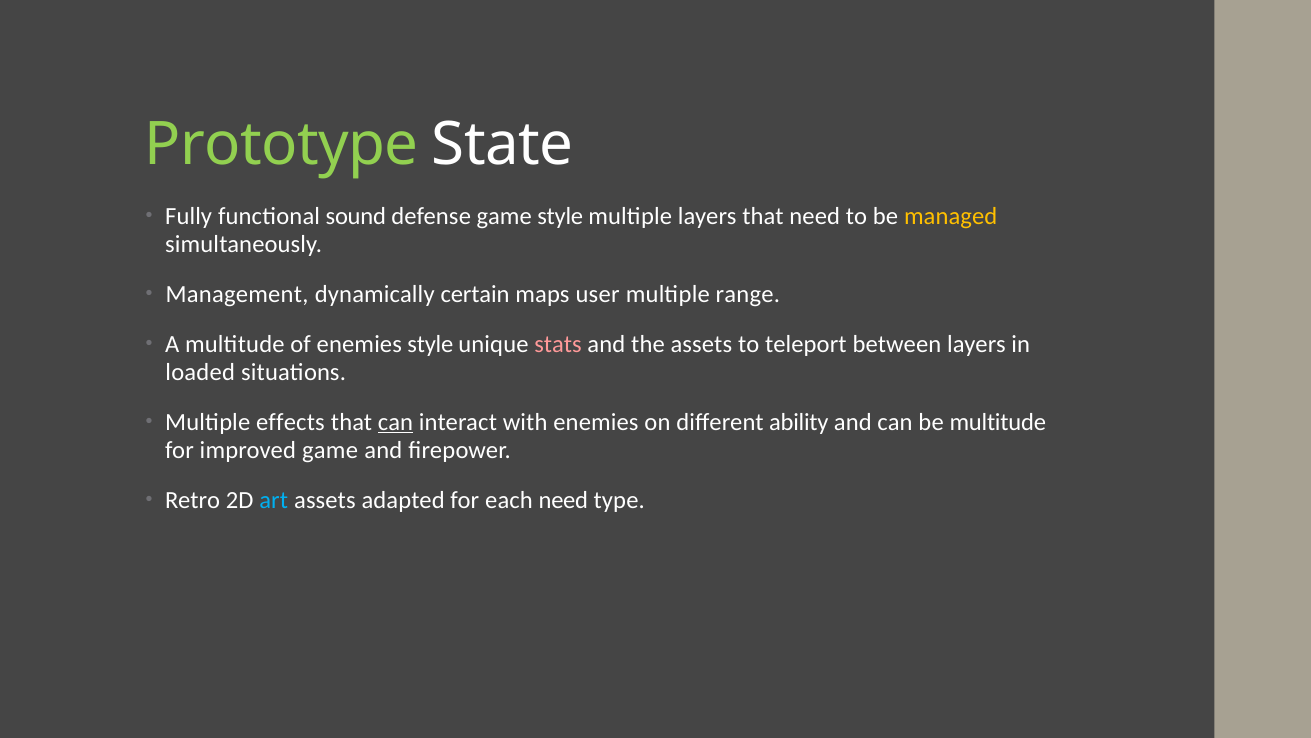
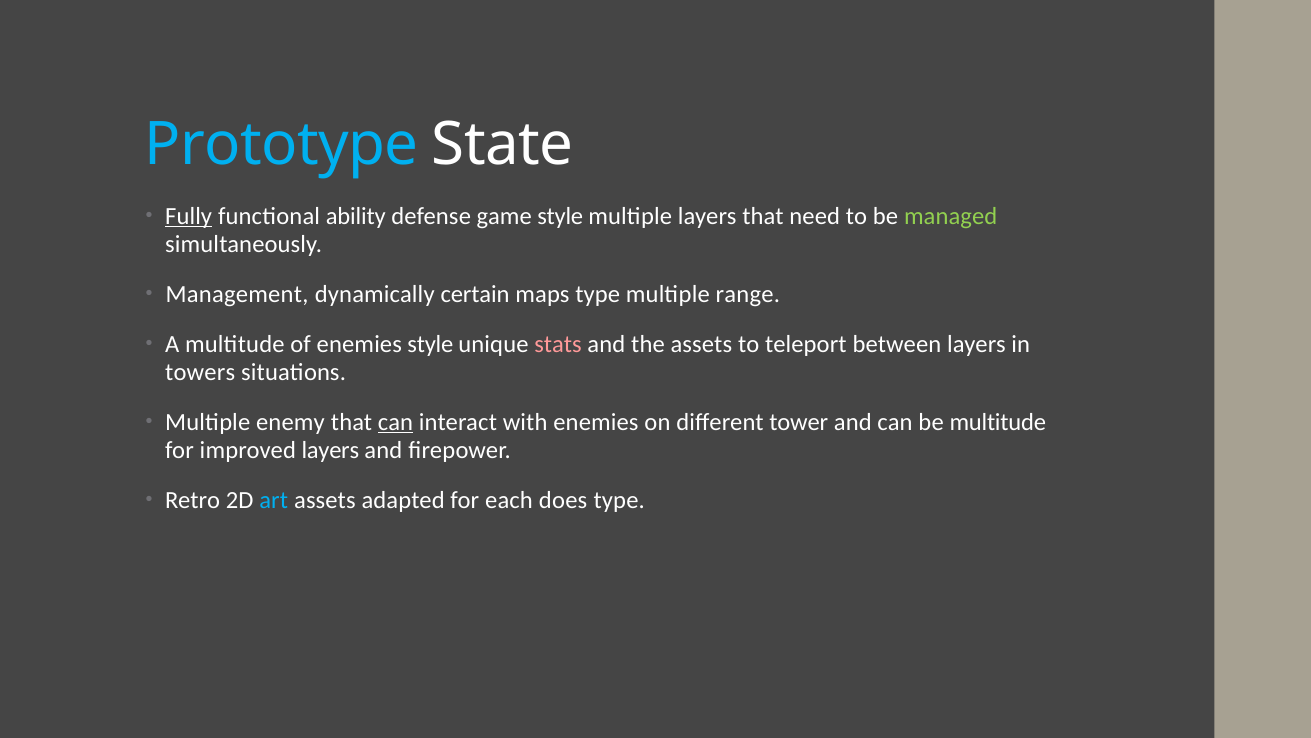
Prototype colour: light green -> light blue (282, 144)
Fully underline: none -> present (189, 216)
sound: sound -> ability (356, 216)
managed colour: yellow -> light green (951, 216)
maps user: user -> type (598, 294)
loaded: loaded -> towers (200, 372)
effects: effects -> enemy (290, 422)
ability: ability -> tower (799, 422)
improved game: game -> layers (330, 450)
each need: need -> does (563, 500)
